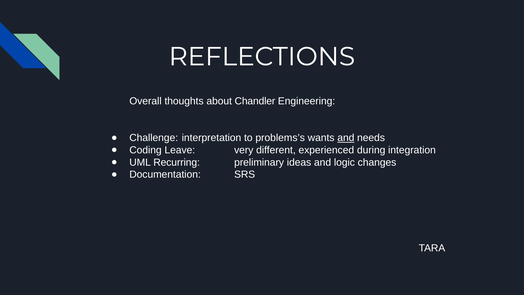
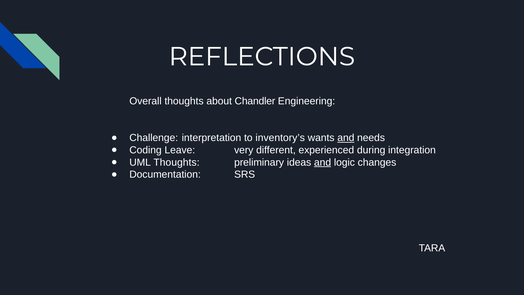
problems’s: problems’s -> inventory’s (280, 138)
UML Recurring: Recurring -> Thoughts (177, 162)
and underline: none -> present (323, 162)
